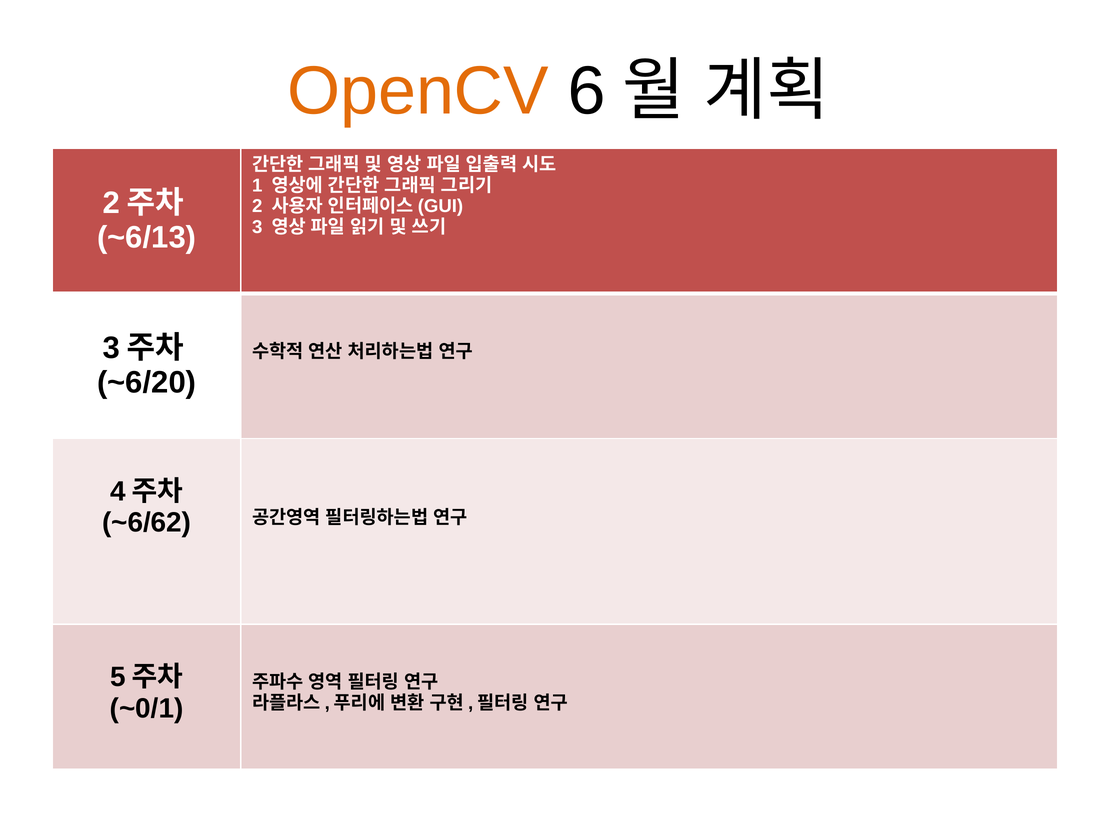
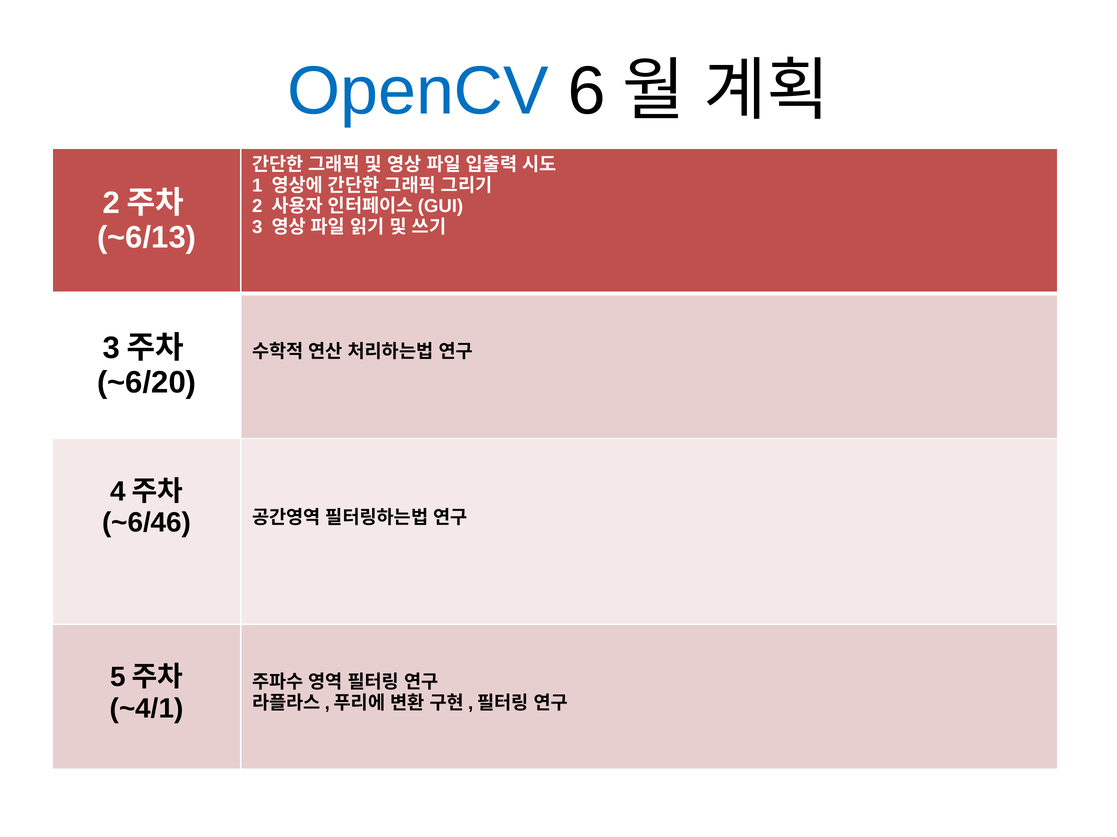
OpenCV colour: orange -> blue (418, 91)
~6/62: ~6/62 -> ~6/46 (147, 523)
~0/1: ~0/1 -> ~4/1 (147, 709)
